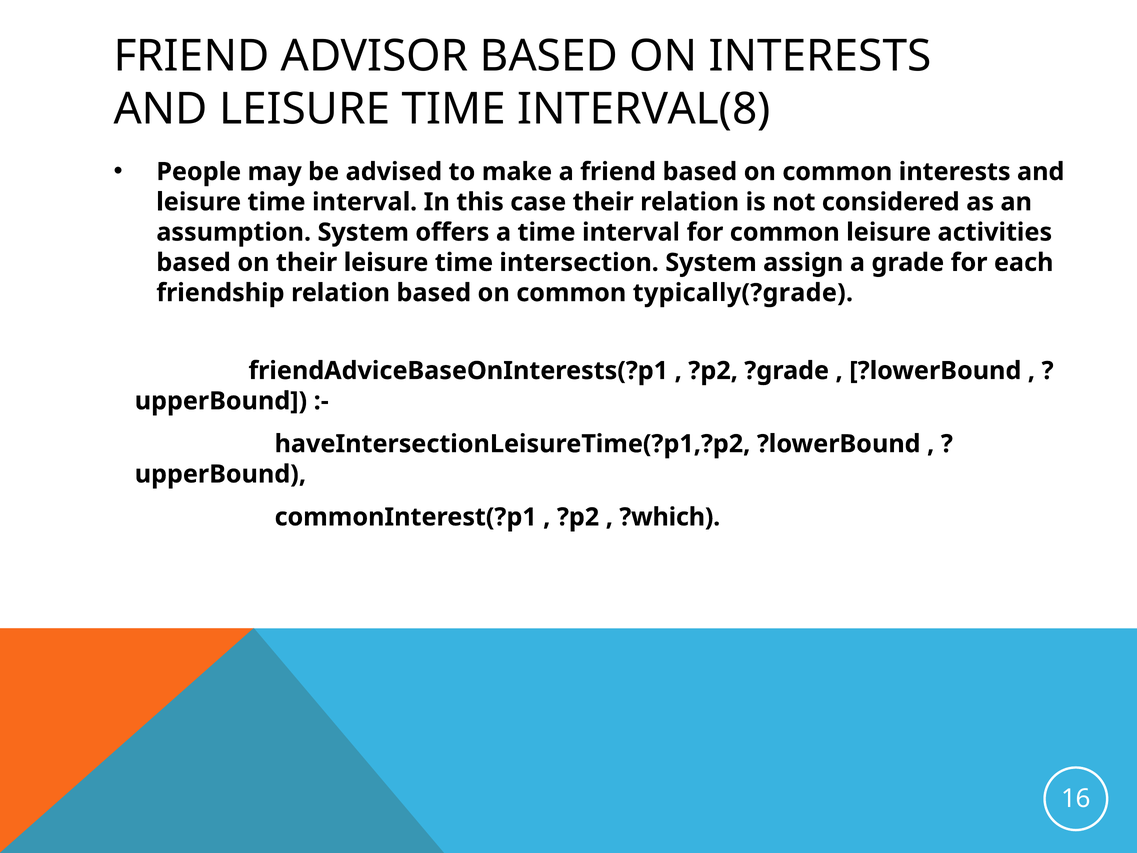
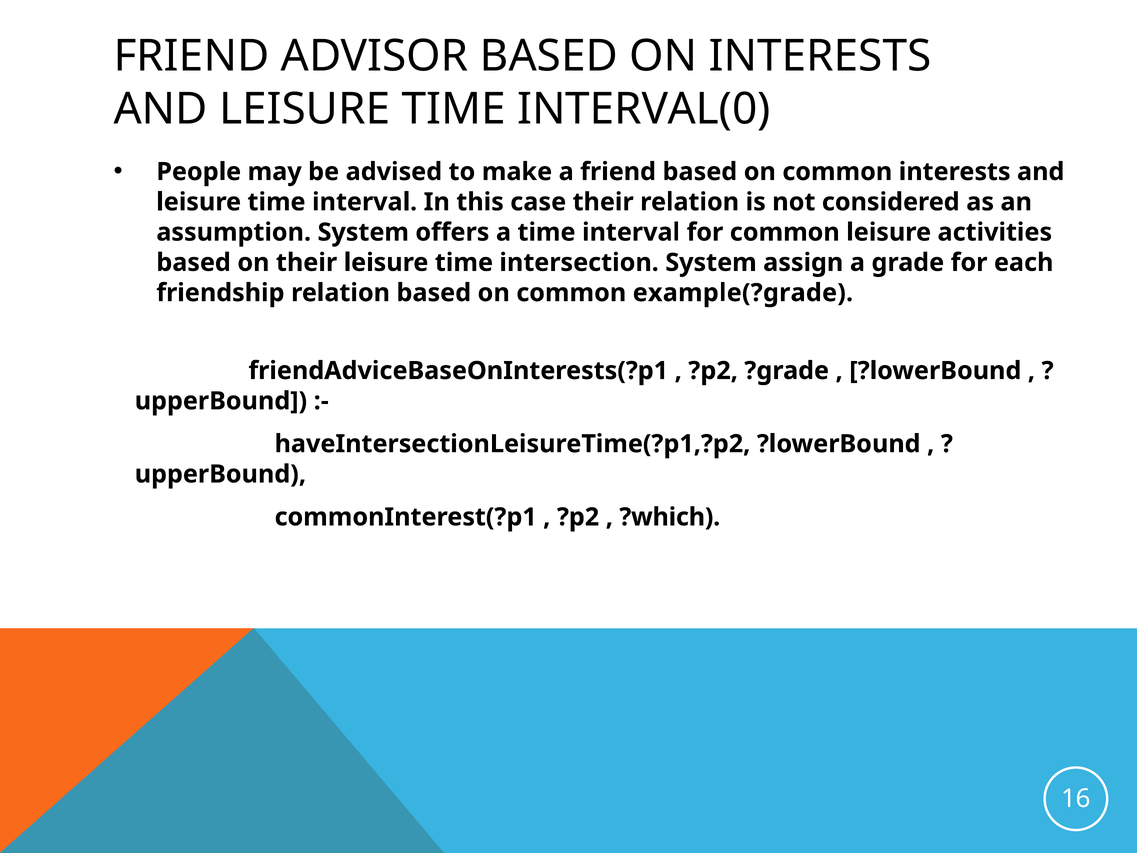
INTERVAL(8: INTERVAL(8 -> INTERVAL(0 (644, 109)
typically(?grade: typically(?grade -> example(?grade (743, 293)
